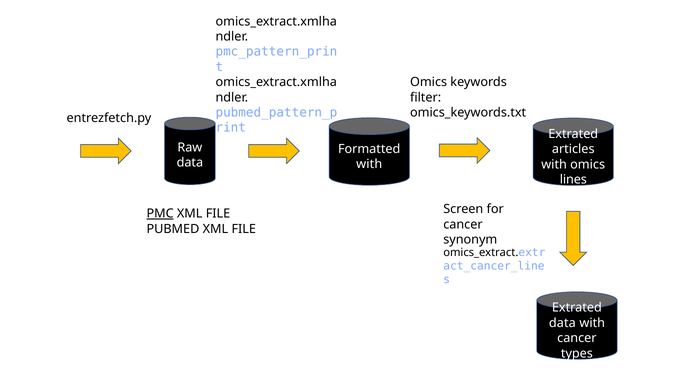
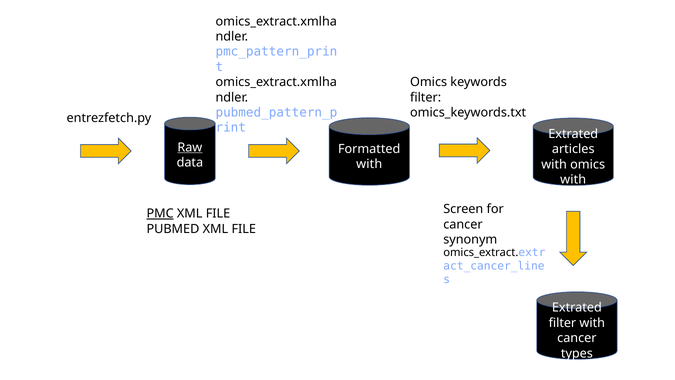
Raw underline: none -> present (190, 147)
lines: lines -> with (573, 179)
data: data -> filter (562, 323)
